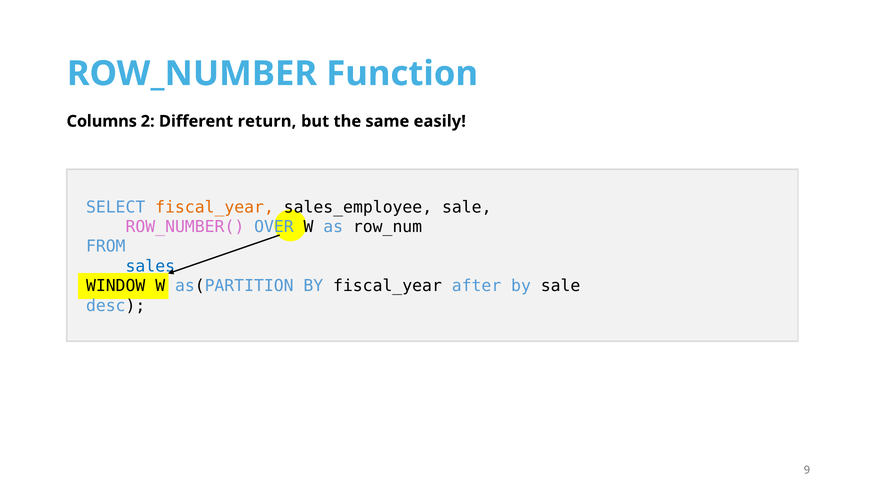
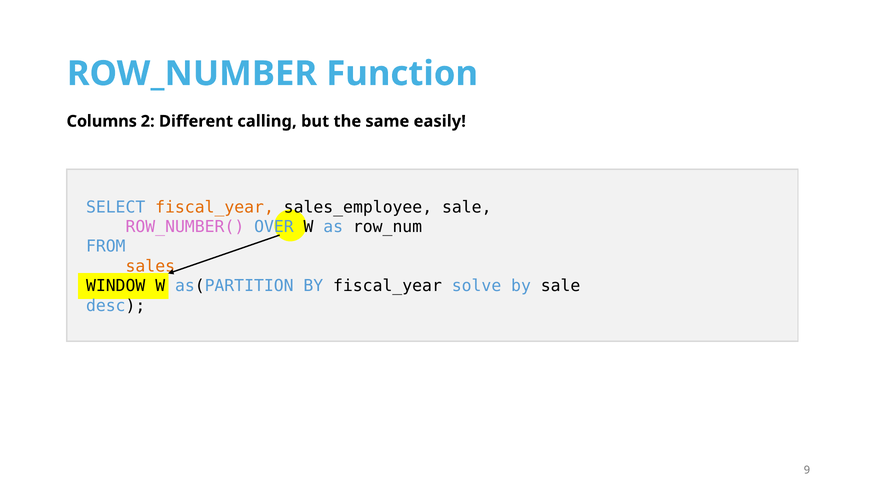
return: return -> calling (267, 121)
sales colour: blue -> orange (150, 266)
after: after -> solve (477, 286)
